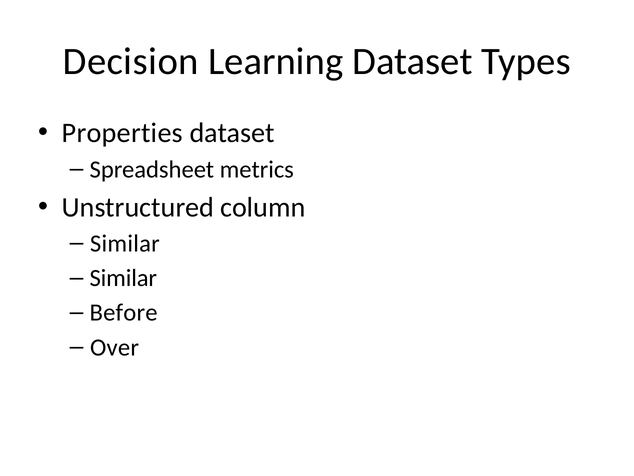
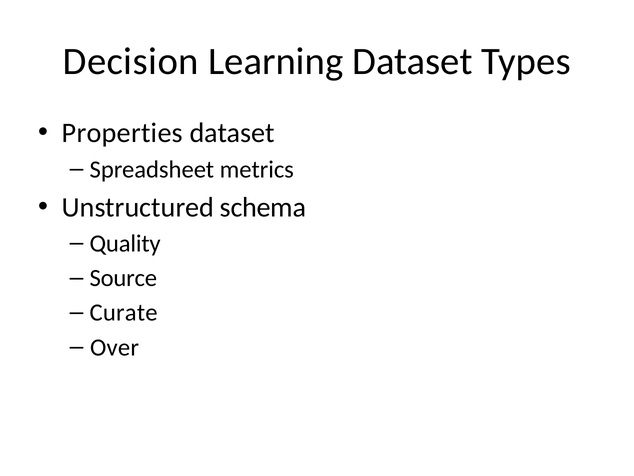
column: column -> schema (263, 207)
Similar: Similar -> Quality (125, 243)
Similar: Similar -> Source (123, 278)
Before: Before -> Curate (124, 313)
